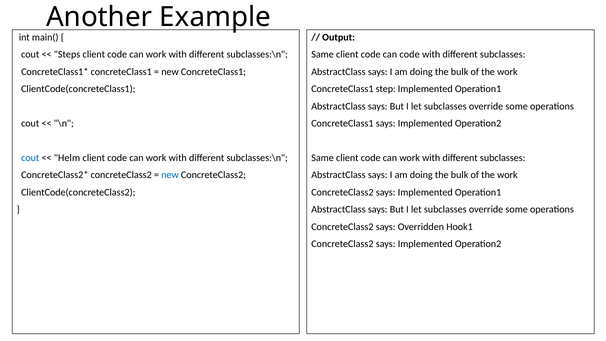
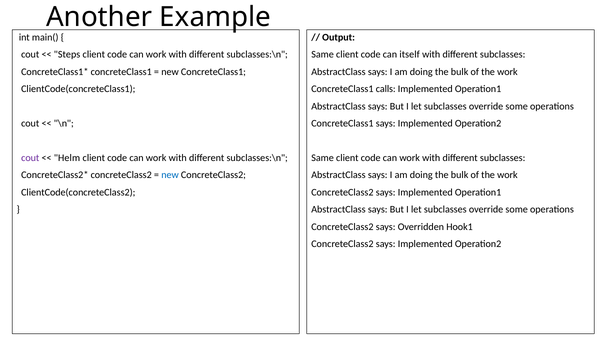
can code: code -> itself (410, 55)
step: step -> calls (386, 89)
cout colour: blue -> purple (30, 158)
